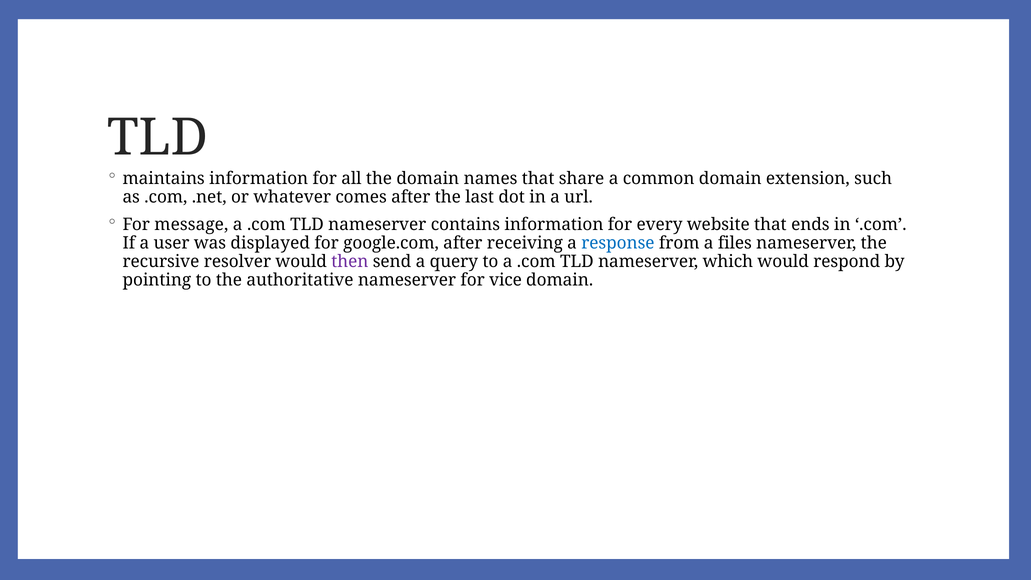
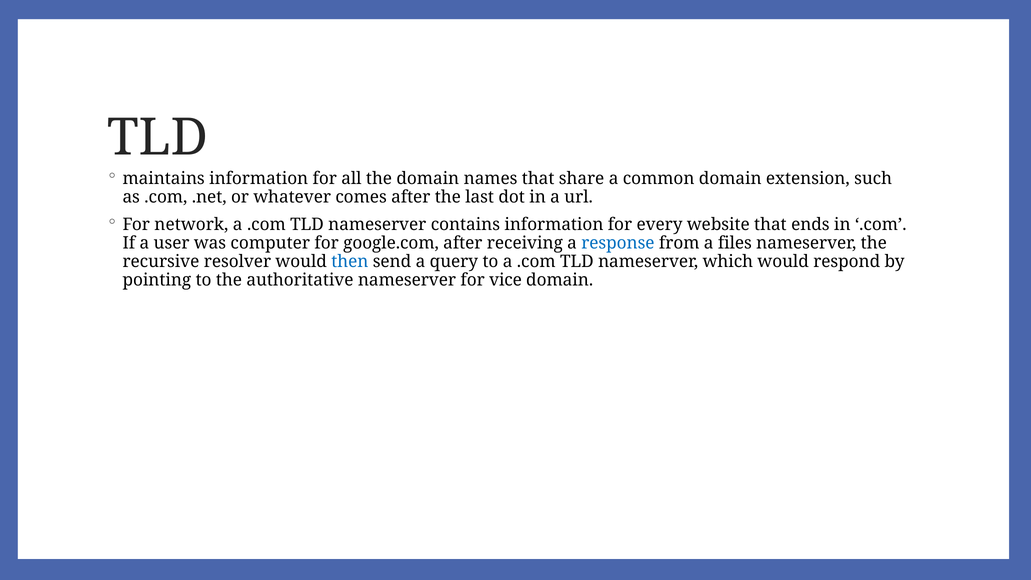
message: message -> network (191, 224)
displayed: displayed -> computer (270, 243)
then colour: purple -> blue (350, 261)
